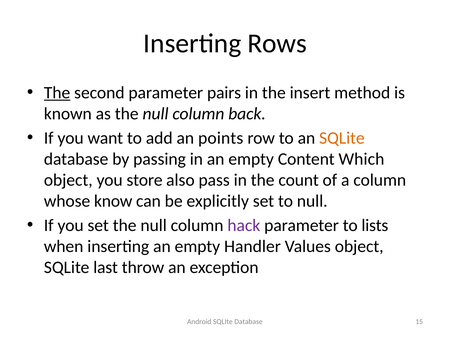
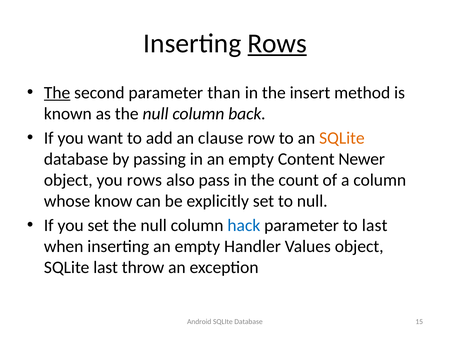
Rows underline: none -> present (277, 44)
pairs: pairs -> than (224, 93)
points: points -> clause (221, 138)
Which: Which -> Newer (362, 159)
you store: store -> rows (144, 180)
hack colour: purple -> blue (244, 226)
to lists: lists -> last (375, 226)
